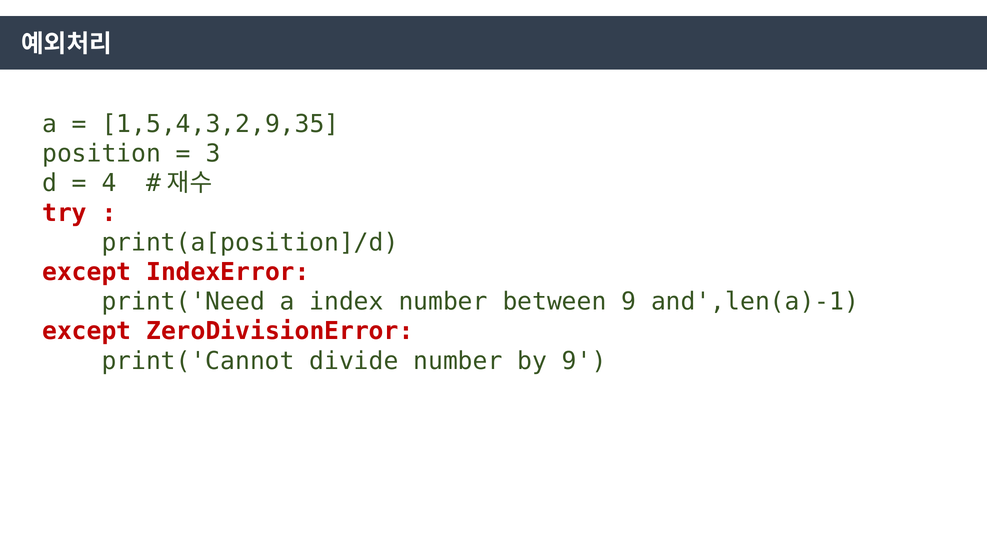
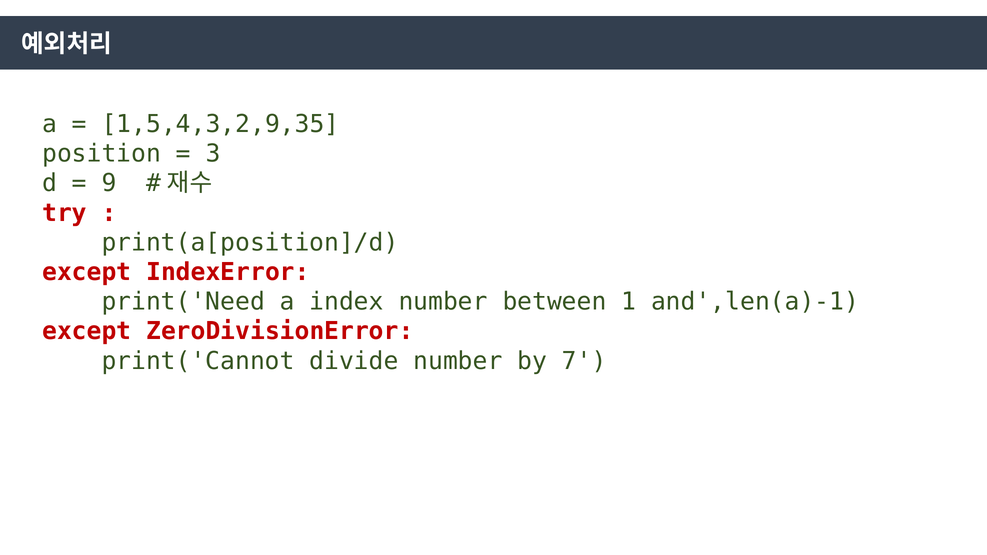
4: 4 -> 9 (109, 183)
between 9: 9 -> 1 (629, 302)
by 9: 9 -> 7 (584, 361)
